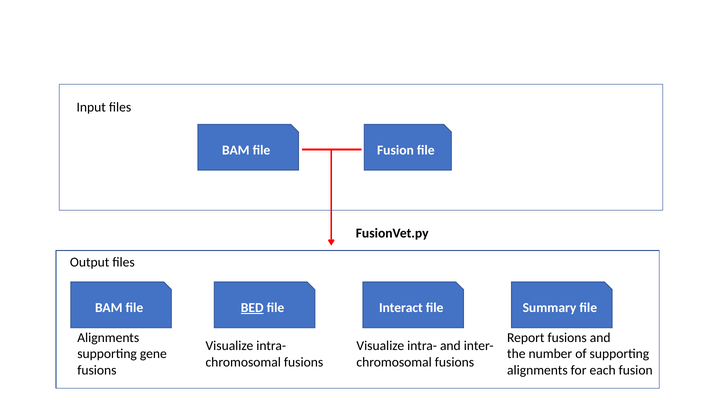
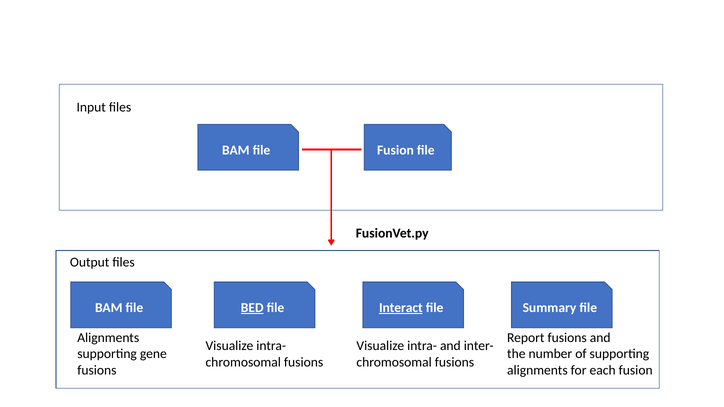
Interact underline: none -> present (401, 308)
